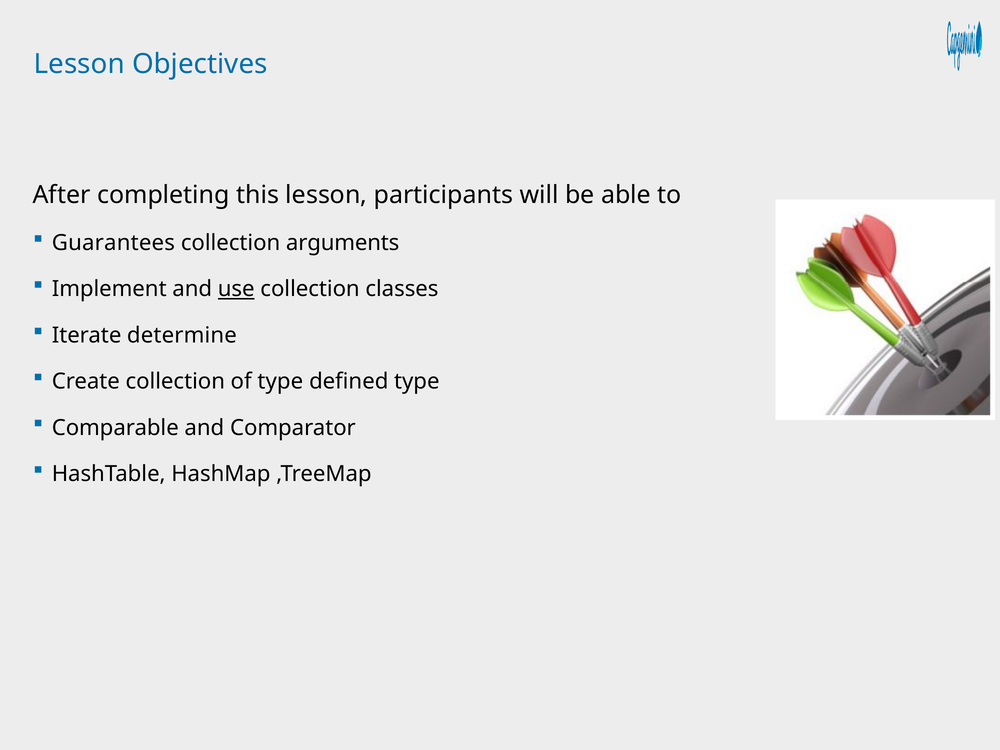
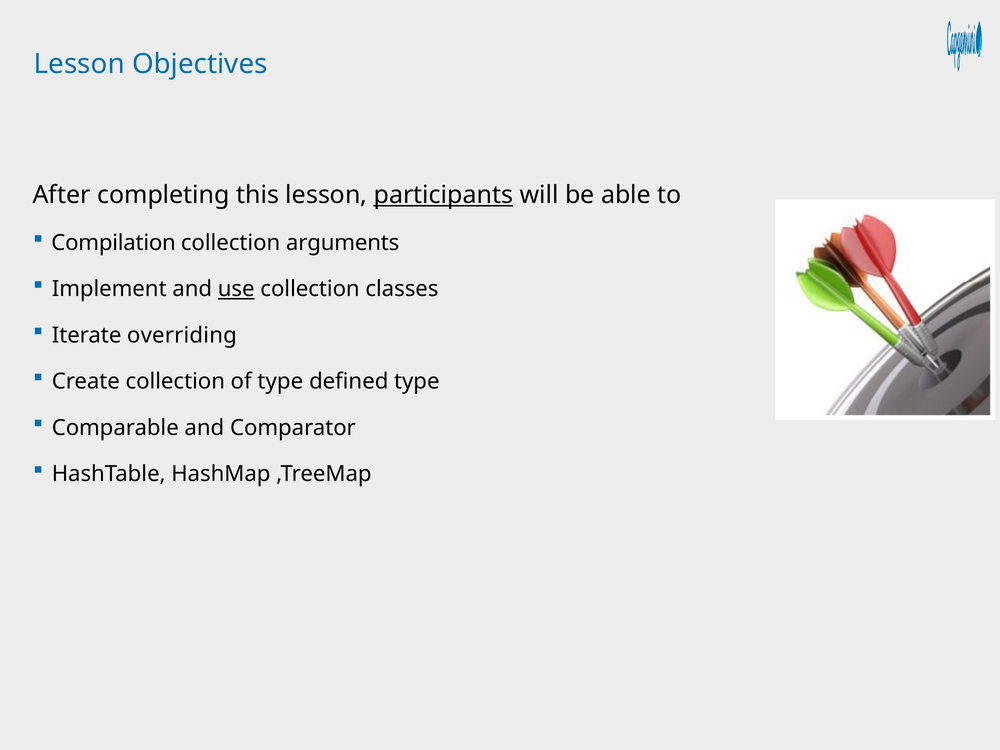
participants underline: none -> present (443, 195)
Guarantees: Guarantees -> Compilation (114, 243)
determine: determine -> overriding (182, 335)
